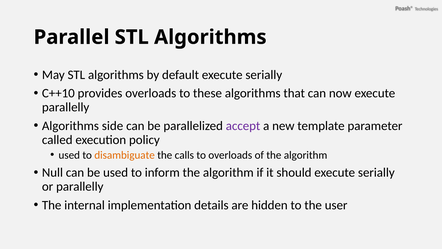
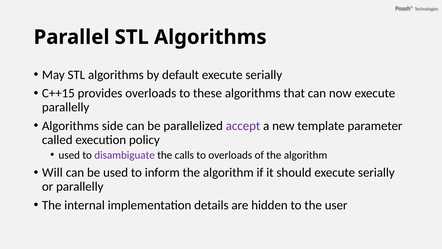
C++10: C++10 -> C++15 (58, 93)
disambiguate colour: orange -> purple (125, 155)
Null: Null -> Will (52, 172)
